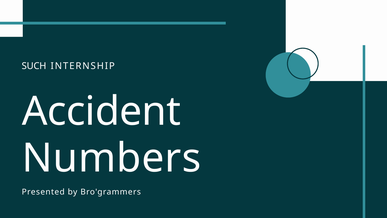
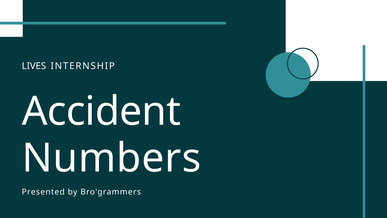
SUCH: SUCH -> LIVES (34, 66)
